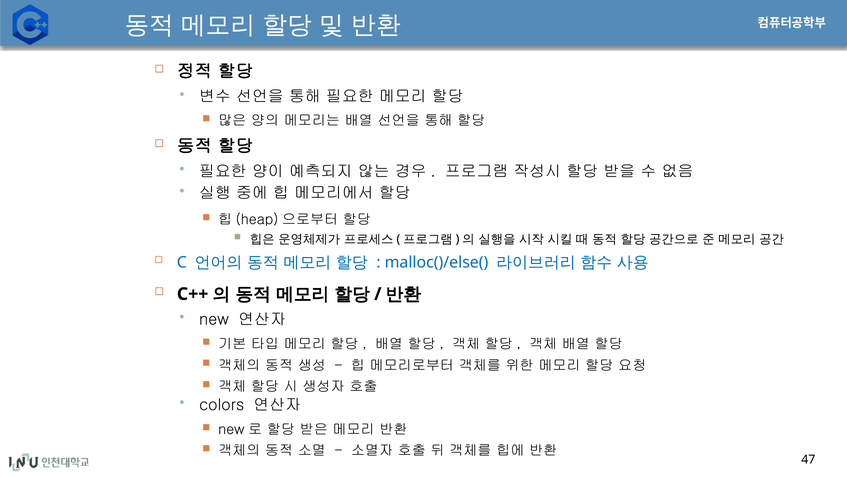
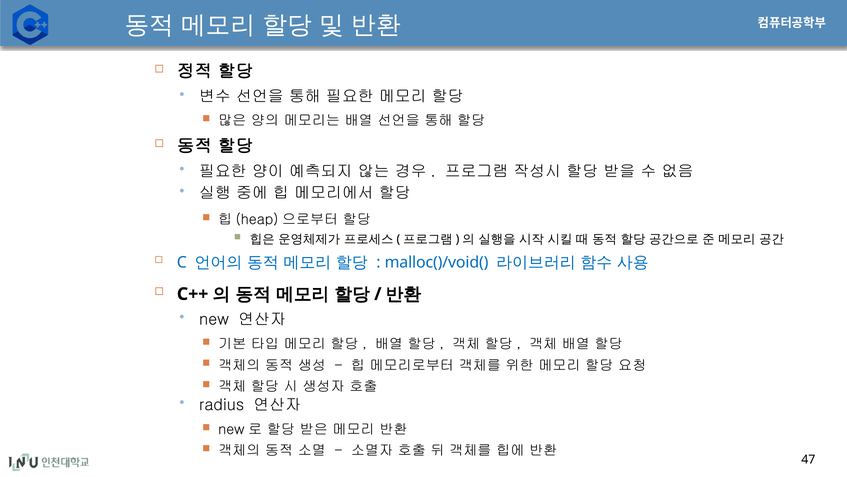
malloc()/else(: malloc()/else( -> malloc()/void( (437, 262)
colors: colors -> radius (222, 404)
